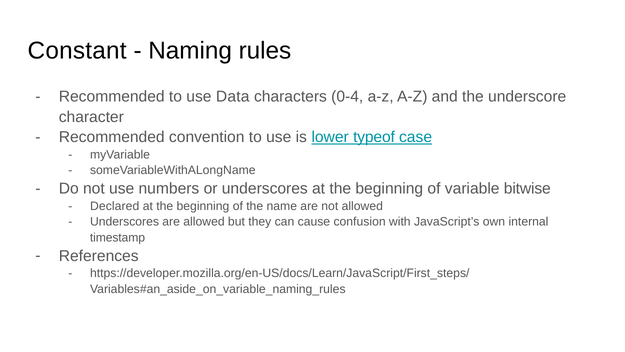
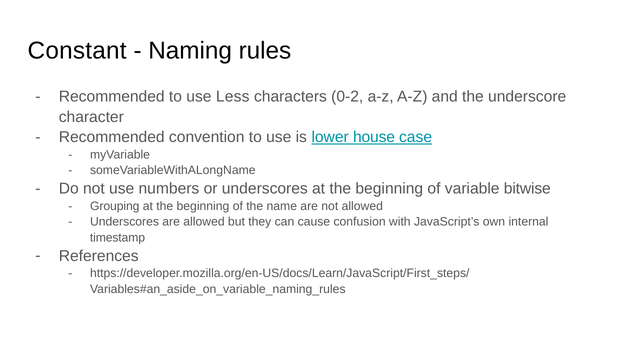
Data: Data -> Less (233, 97)
0-4: 0-4 -> 0-2 (347, 97)
typeof: typeof -> house (374, 137)
Declared: Declared -> Grouping (115, 206)
